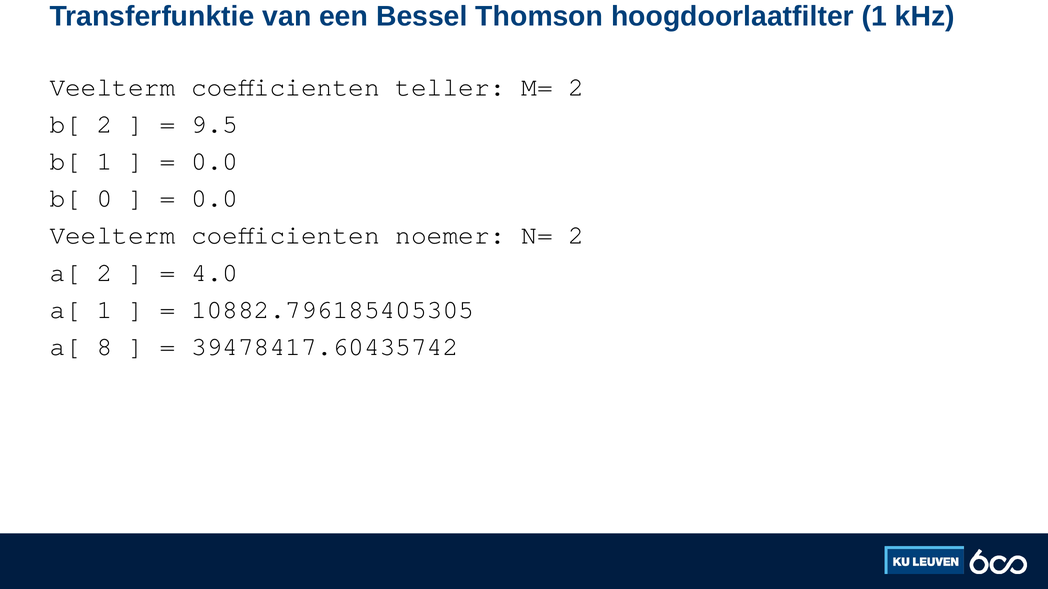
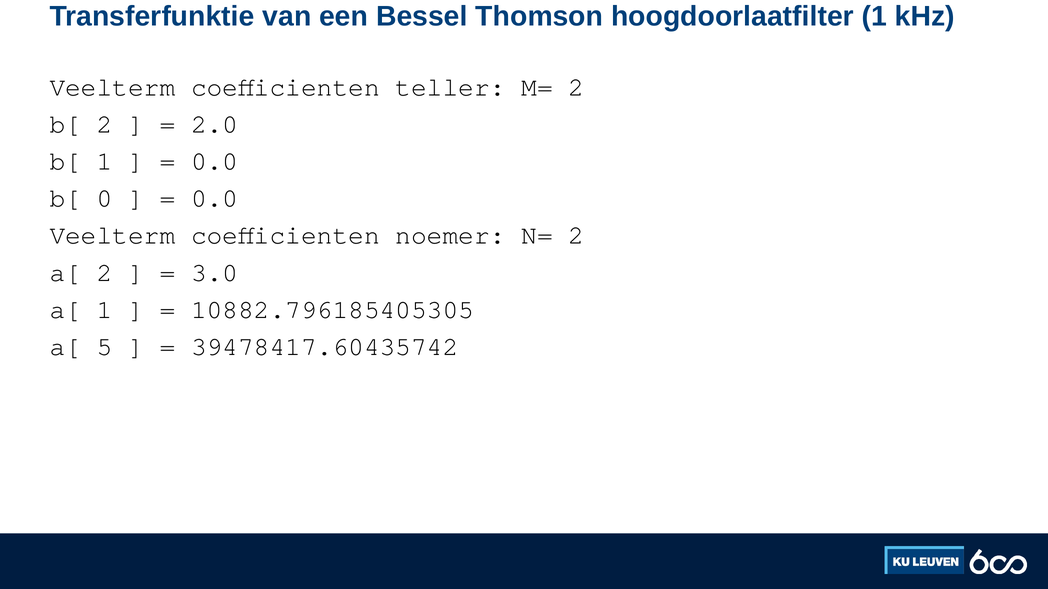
9.5: 9.5 -> 2.0 (215, 124)
4.0: 4.0 -> 3.0 (215, 273)
8: 8 -> 5 (105, 347)
